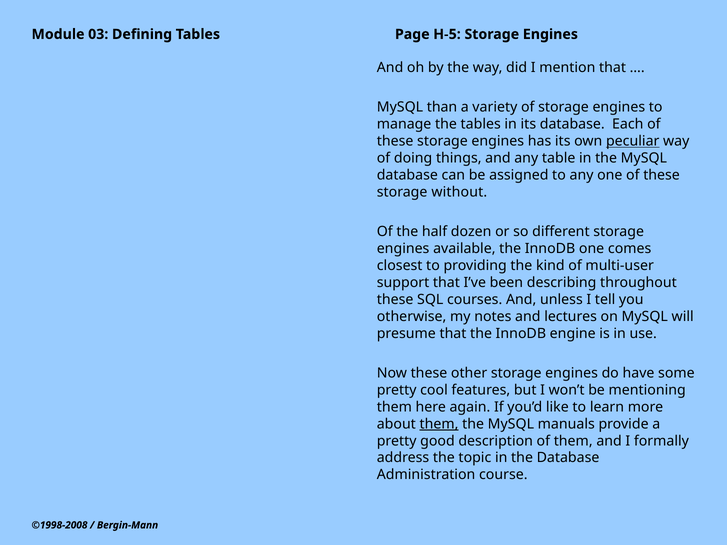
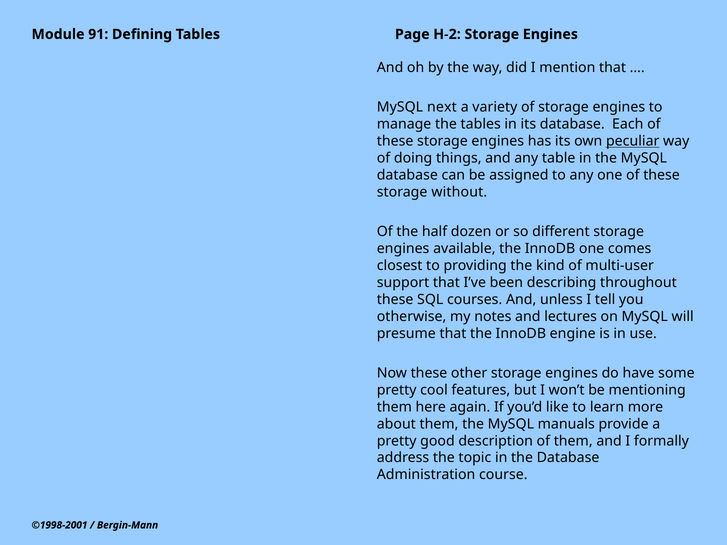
03: 03 -> 91 (98, 34)
H-5: H-5 -> H-2 (447, 34)
than: than -> next (442, 107)
them underline: present -> none (439, 424)
©1998-2008: ©1998-2008 -> ©1998-2001 (59, 525)
